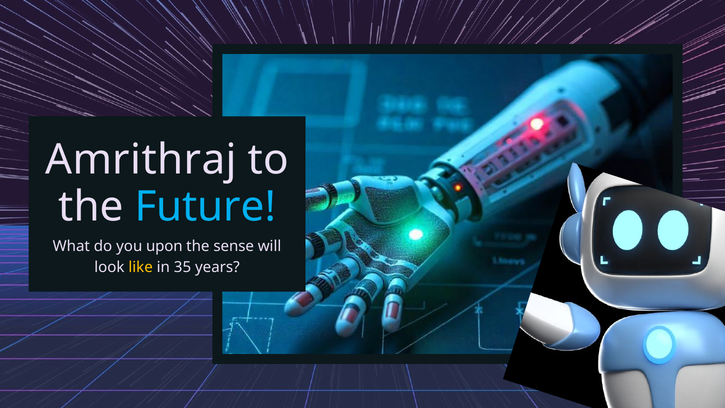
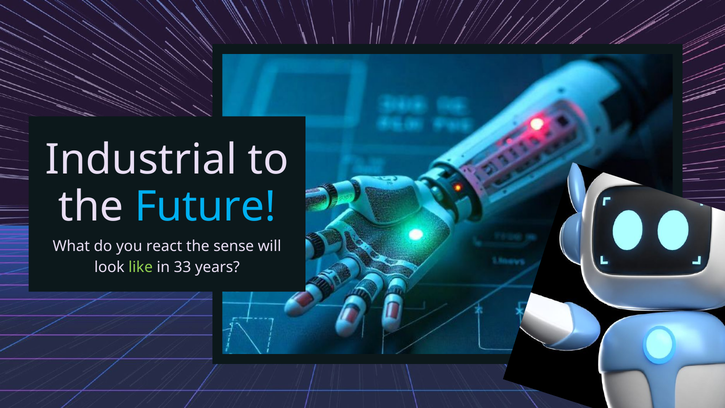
Amrithraj: Amrithraj -> Industrial (141, 160)
upon: upon -> react (164, 246)
like colour: yellow -> light green (141, 267)
35: 35 -> 33 (183, 267)
